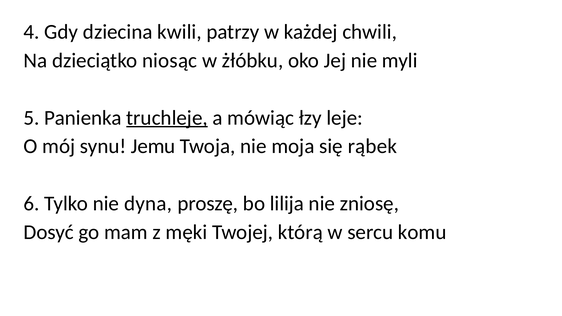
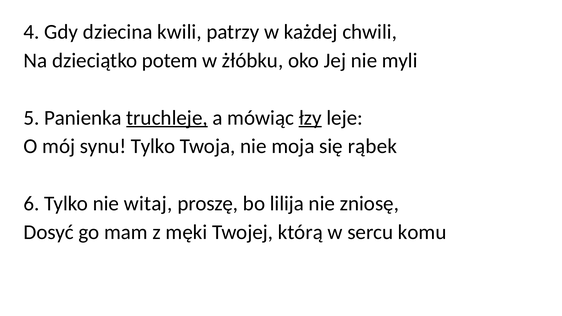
niosąc: niosąc -> potem (170, 61)
łzy underline: none -> present (310, 118)
synu Jemu: Jemu -> Tylko (153, 146)
dyna: dyna -> witaj (148, 204)
